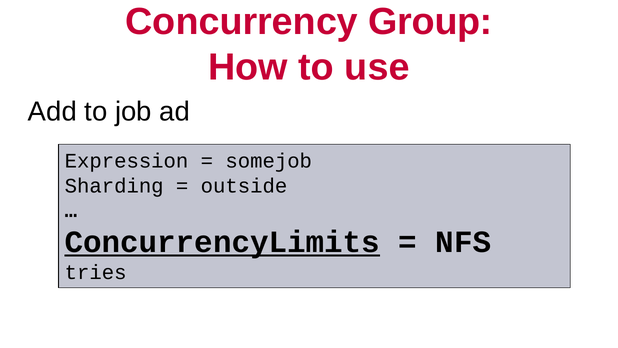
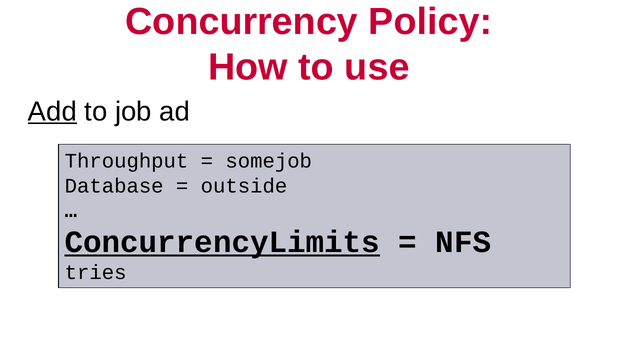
Group: Group -> Policy (430, 22)
Add underline: none -> present (52, 111)
Expression: Expression -> Throughput (127, 161)
Sharding: Sharding -> Database (114, 186)
